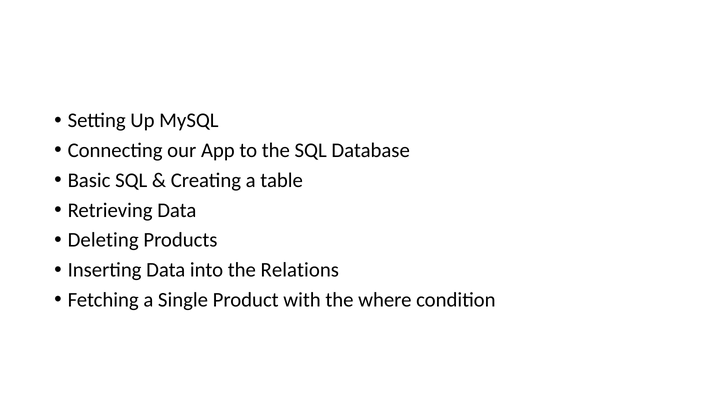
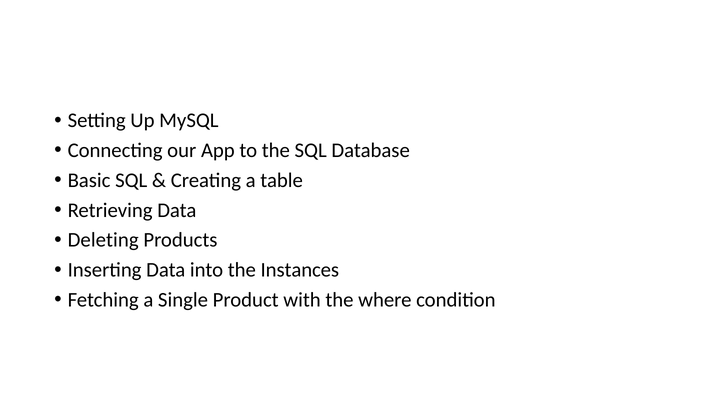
Relations: Relations -> Instances (300, 270)
